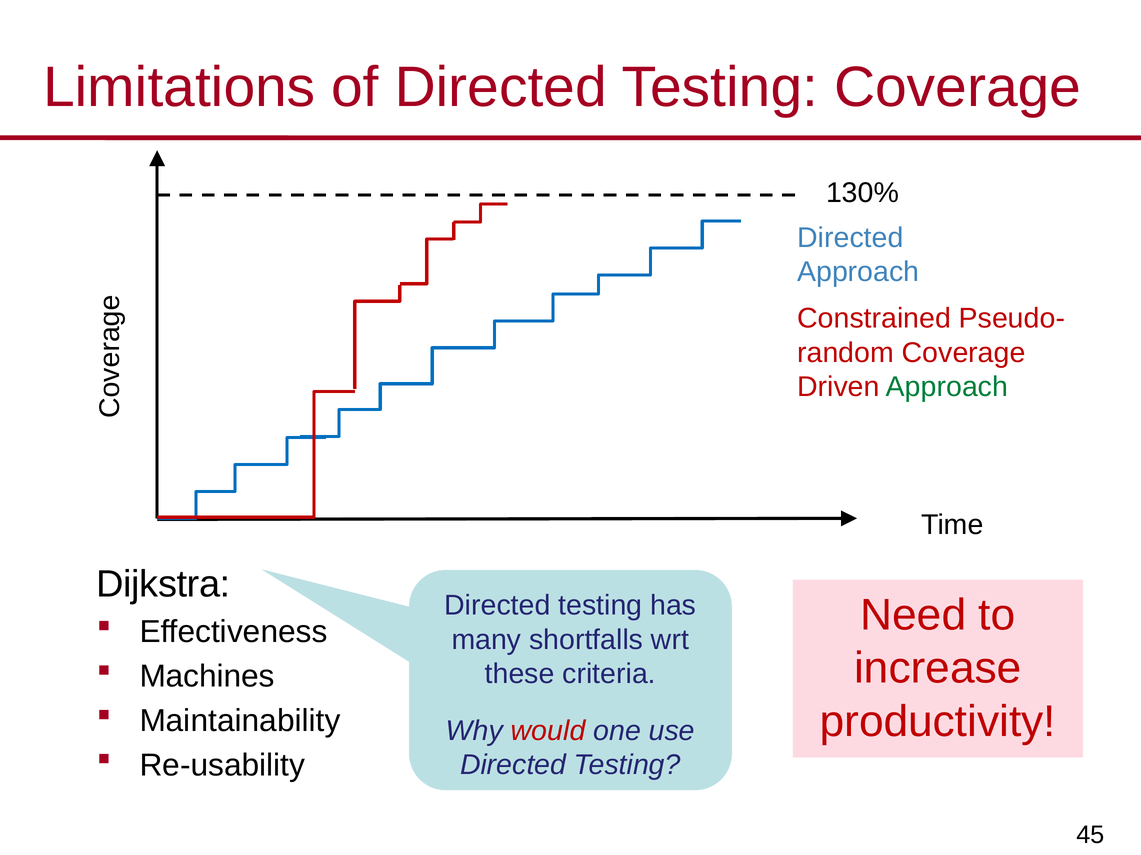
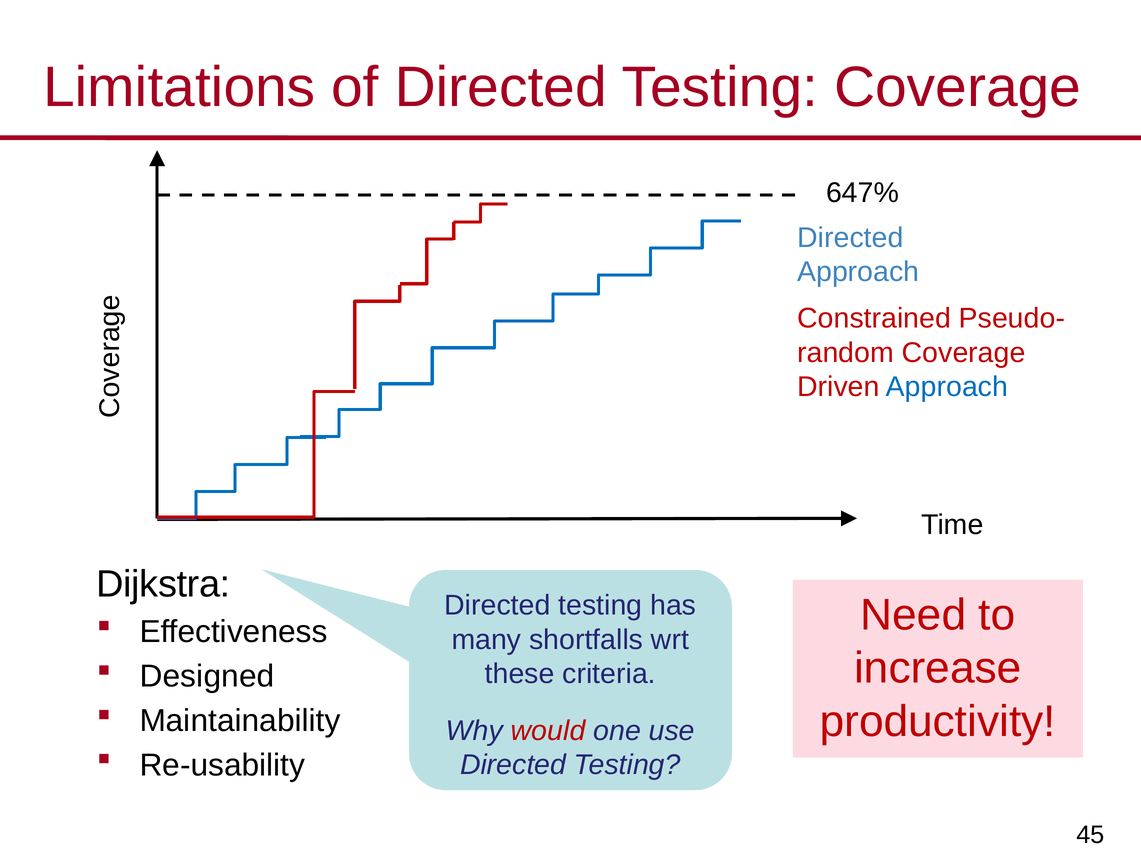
130%: 130% -> 647% (863, 193)
Approach colour: green -> blue (947, 387)
Machines: Machines -> Designed (207, 677)
